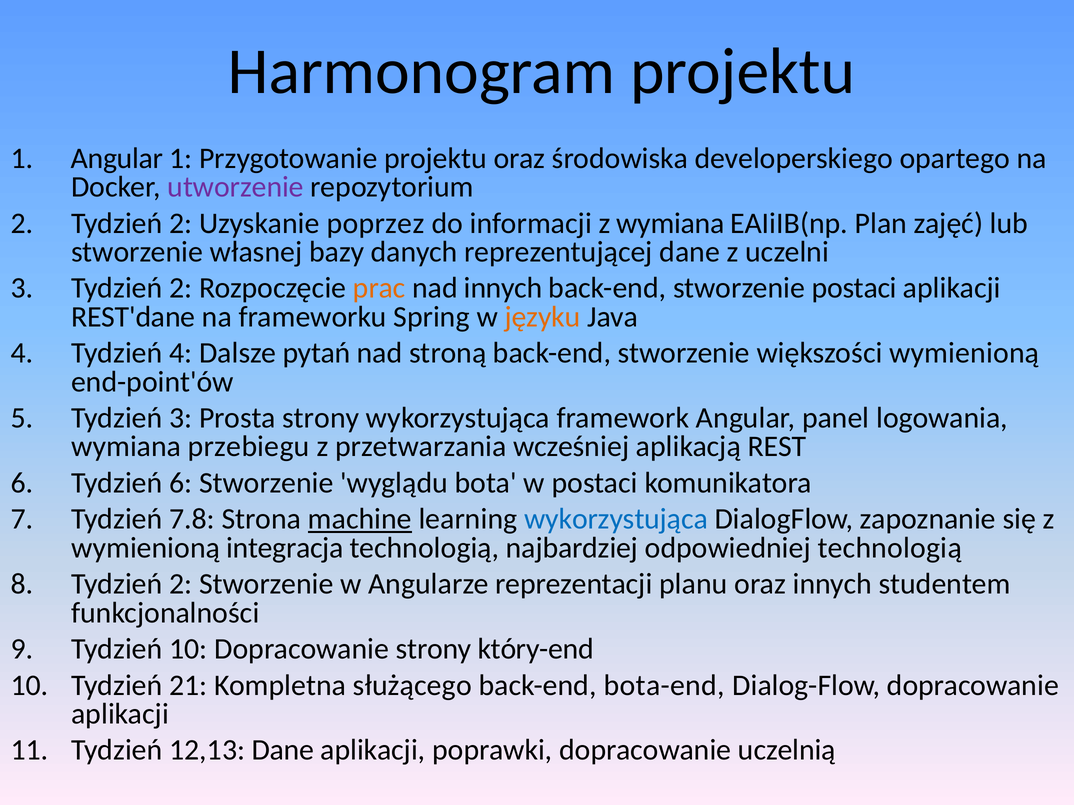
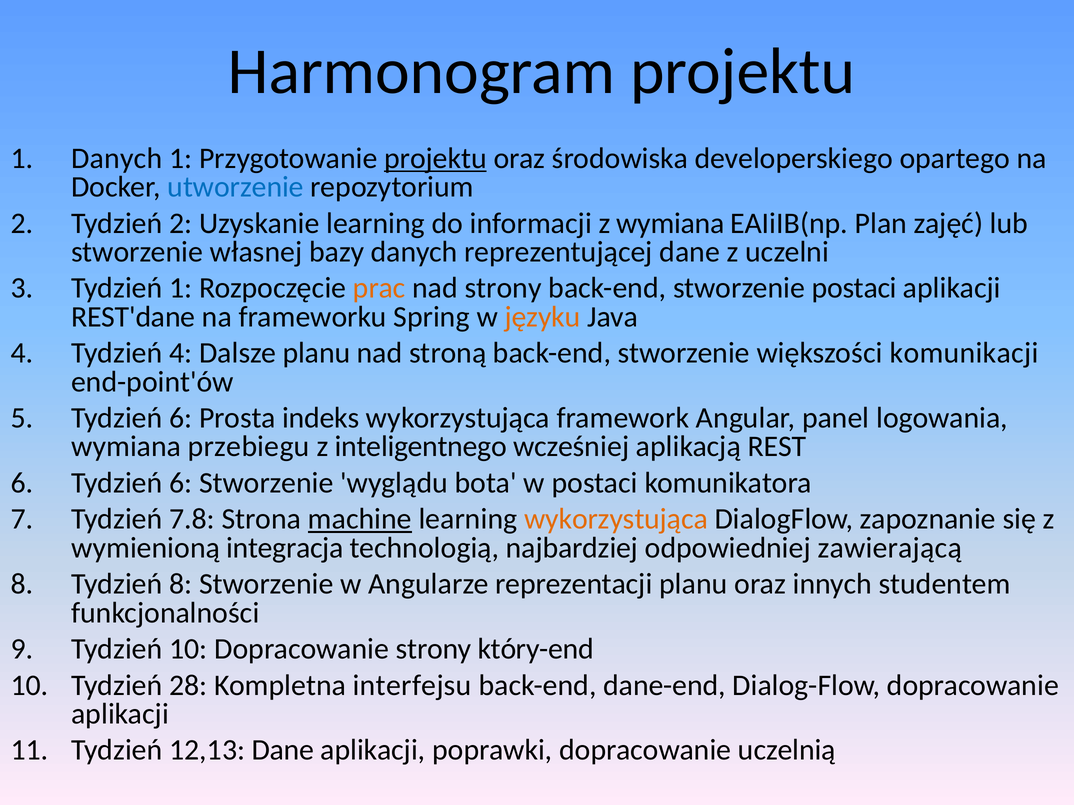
1 Angular: Angular -> Danych (117, 158)
projektu underline: none -> present (435, 158)
utworzenie colour: purple -> blue (236, 187)
Uzyskanie poprzez: poprzez -> learning (376, 223)
3 Tydzień 2: 2 -> 1 (181, 288)
nad innych: innych -> strony (503, 288)
Dalsze pytań: pytań -> planu (317, 353)
większości wymienioną: wymienioną -> komunikacji (964, 353)
5 Tydzień 3: 3 -> 6 (181, 418)
Prosta strony: strony -> indeks (321, 418)
przetwarzania: przetwarzania -> inteligentnego (421, 447)
wykorzystująca colour: blue -> orange (616, 519)
odpowiedniej technologią: technologią -> zawierającą (890, 548)
2: 2 -> 8 (181, 584)
21: 21 -> 28 (188, 686)
służącego: służącego -> interfejsu (412, 686)
bota-end: bota-end -> dane-end (664, 686)
